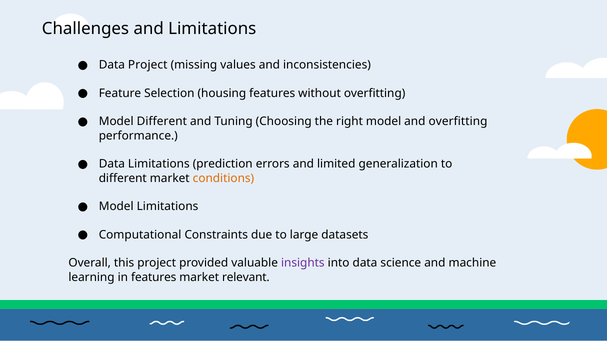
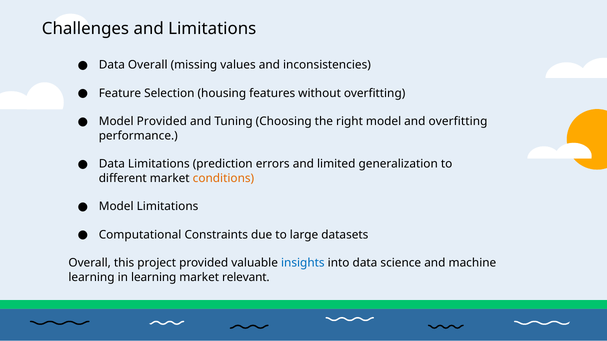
Data Project: Project -> Overall (148, 65)
Model Different: Different -> Provided (162, 122)
insights colour: purple -> blue (303, 263)
in features: features -> learning (154, 278)
